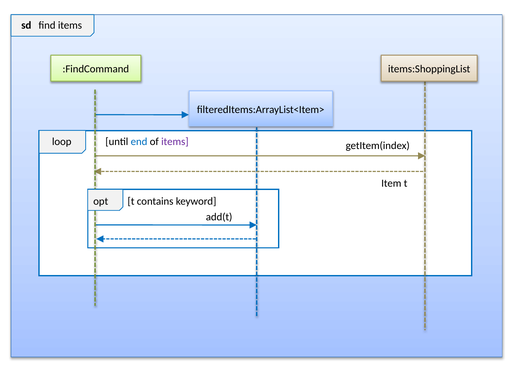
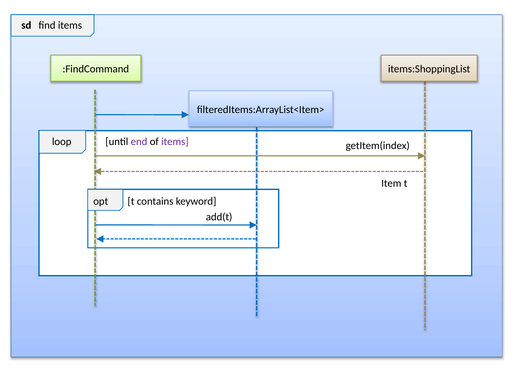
end colour: blue -> purple (139, 142)
